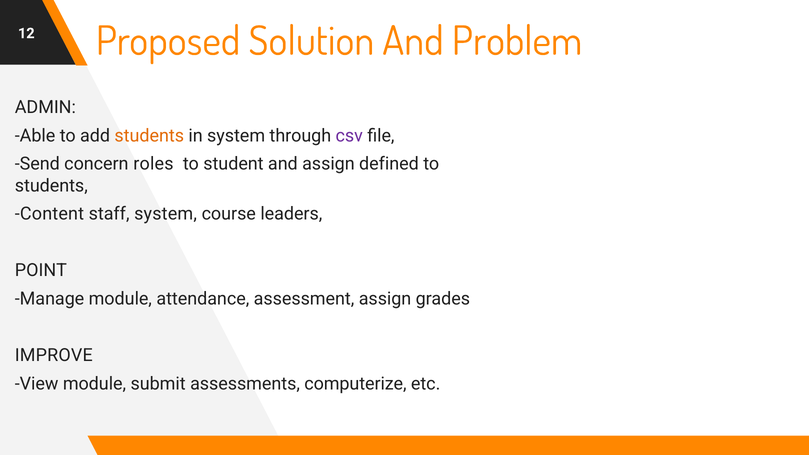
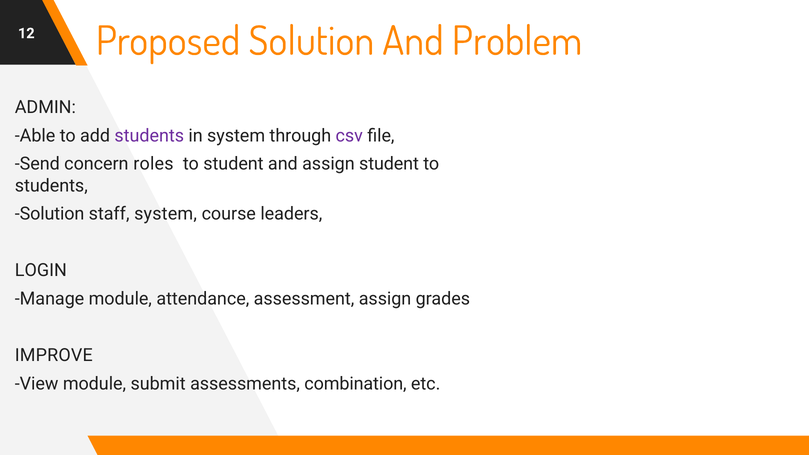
students colour: orange -> purple (149, 136)
assign defined: defined -> student (389, 164)
Content: Content -> Solution (50, 214)
POINT: POINT -> LOGIN (41, 271)
computerize: computerize -> combination (355, 384)
